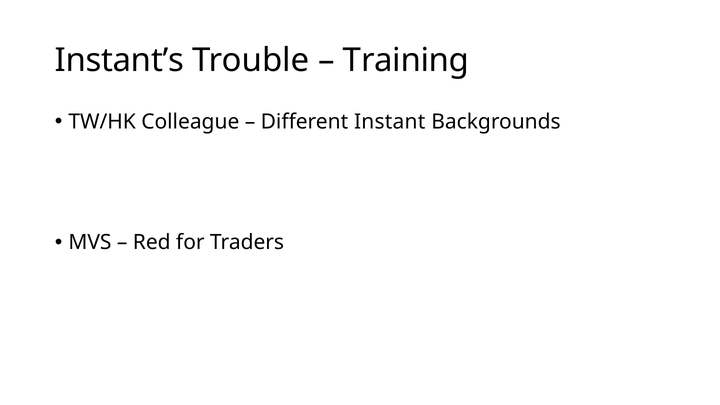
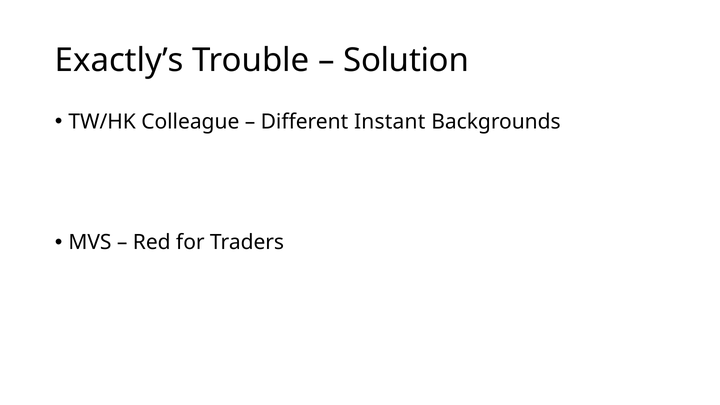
Instant’s: Instant’s -> Exactly’s (119, 60)
Training: Training -> Solution (406, 60)
